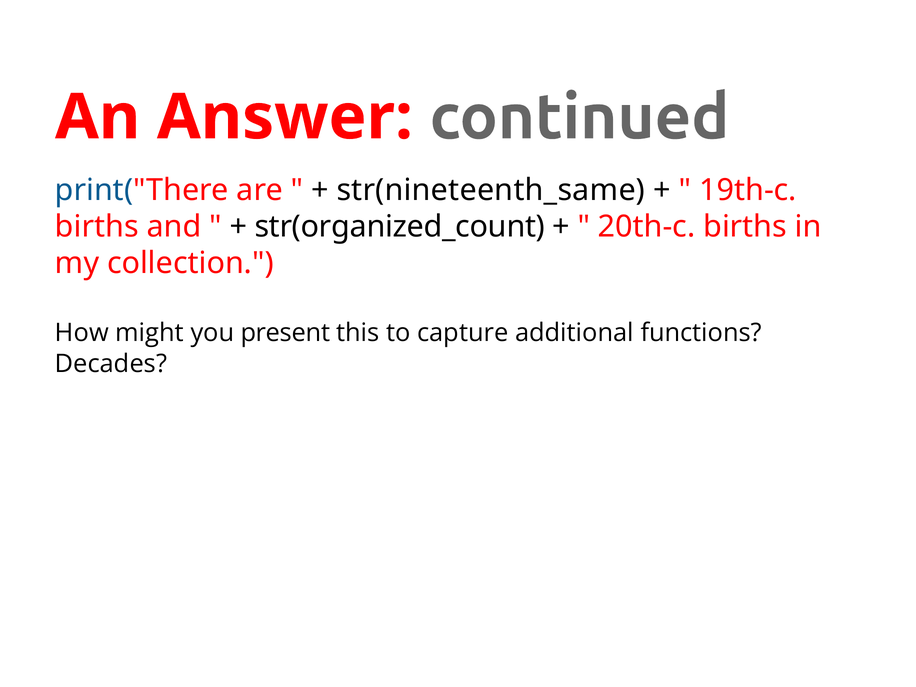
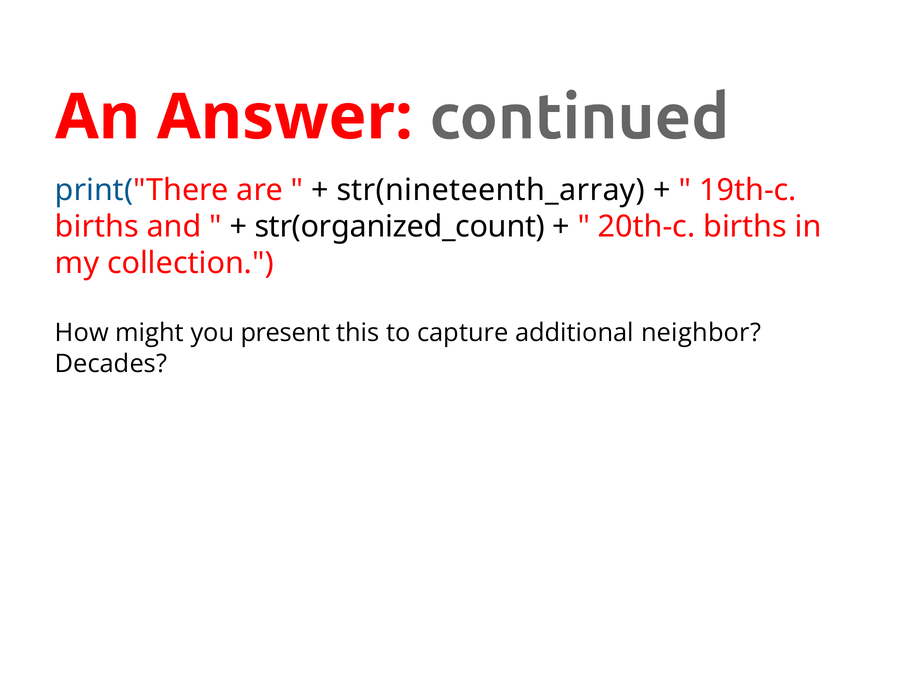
str(nineteenth_same: str(nineteenth_same -> str(nineteenth_array (491, 190)
functions: functions -> neighbor (701, 333)
